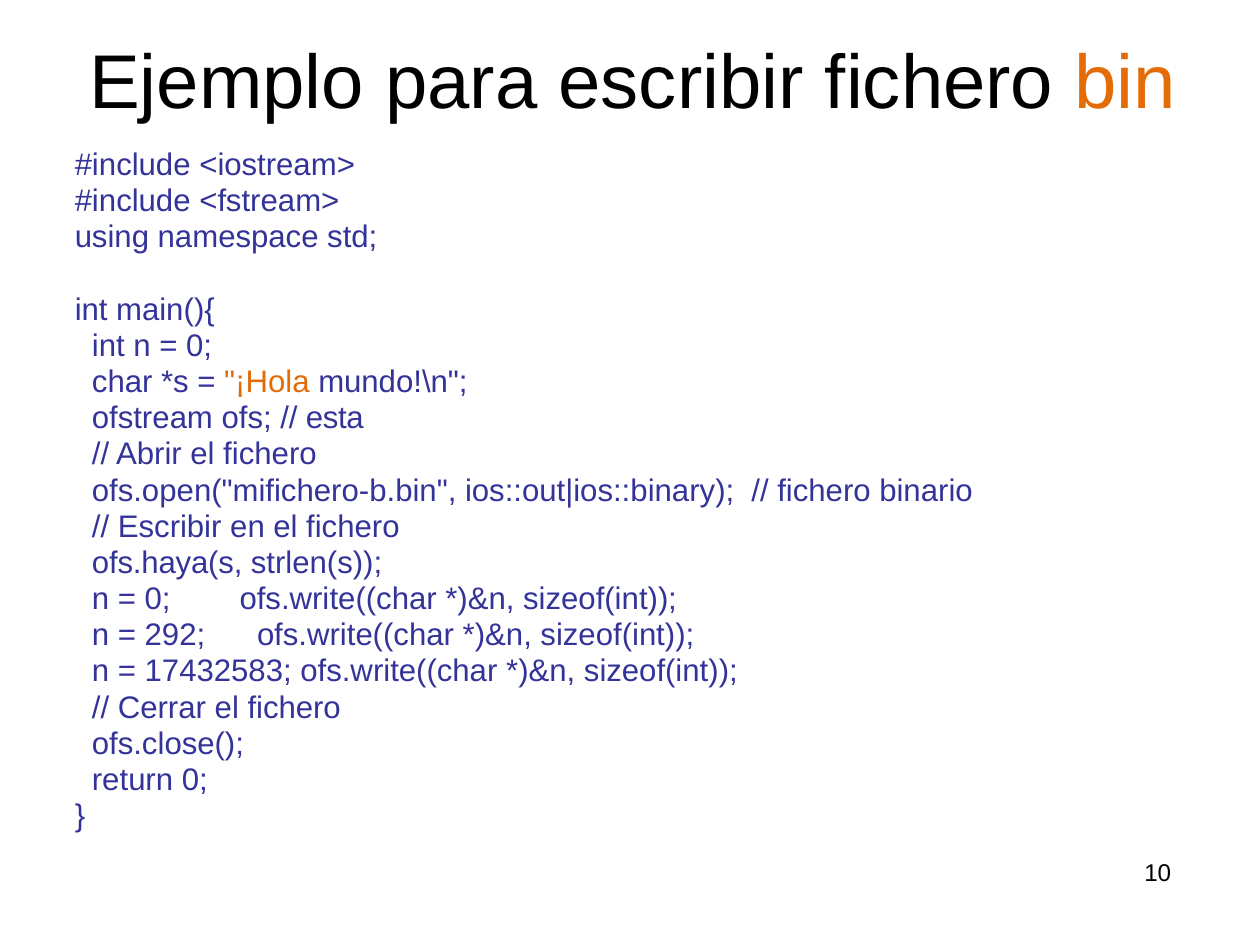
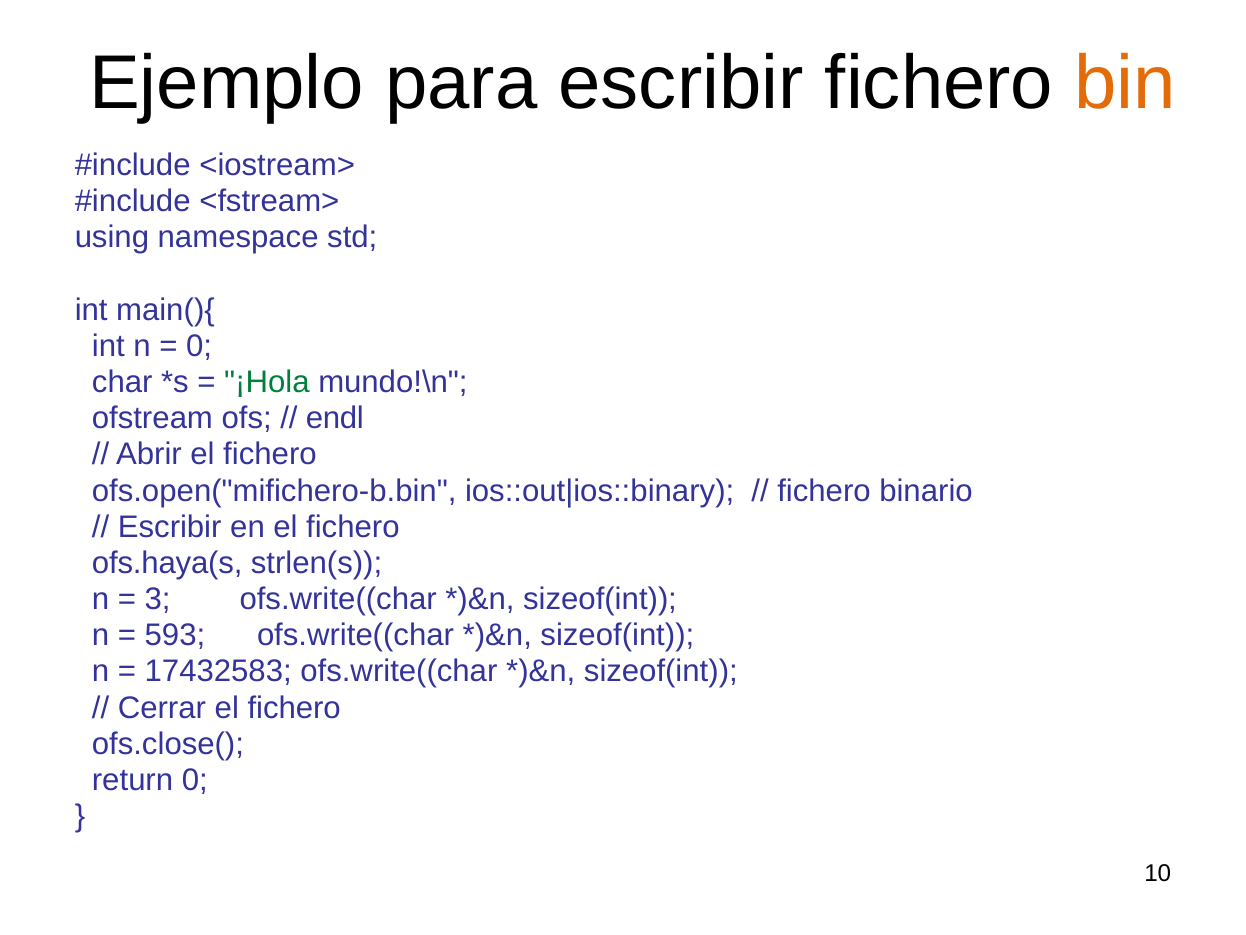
¡Hola colour: orange -> green (267, 382)
esta: esta -> endl (335, 418)
0: 0 -> 3 (158, 599)
292: 292 -> 593 (175, 635)
